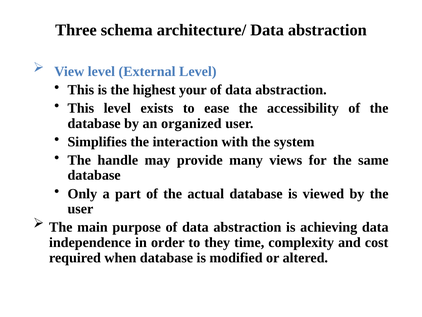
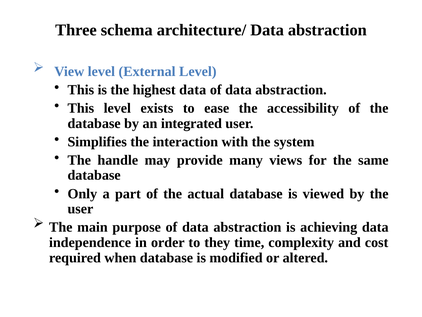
highest your: your -> data (193, 90)
organized: organized -> integrated (191, 123)
